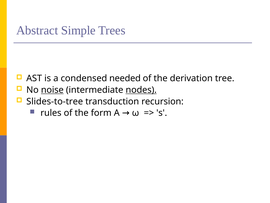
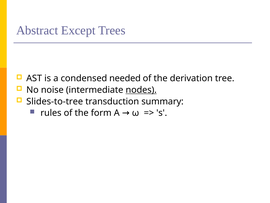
Simple: Simple -> Except (78, 30)
noise underline: present -> none (52, 90)
recursion: recursion -> summary (162, 101)
